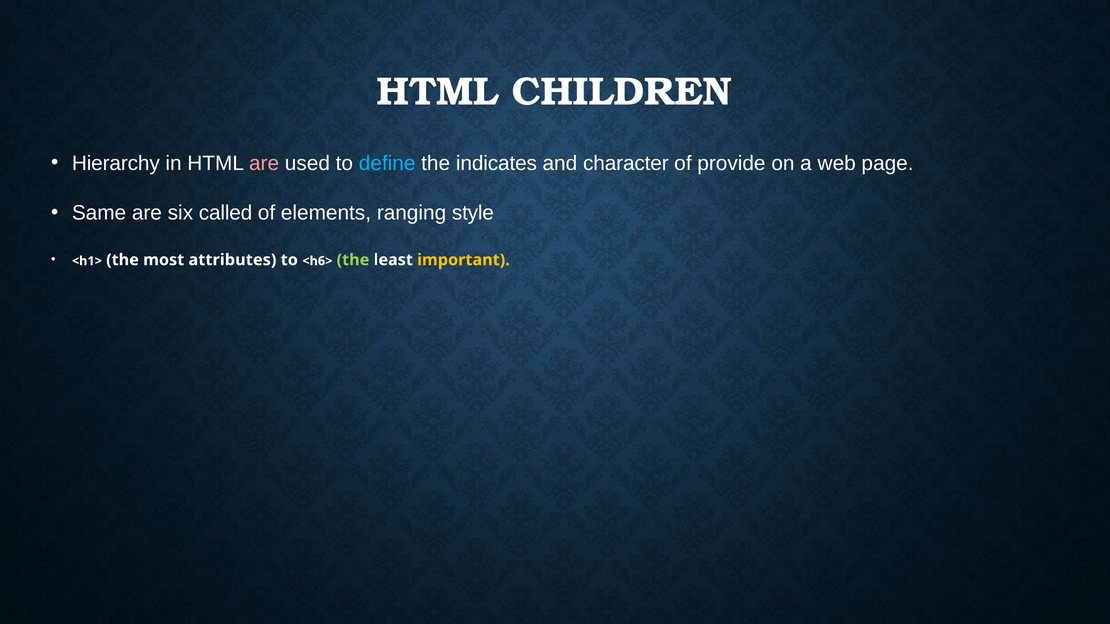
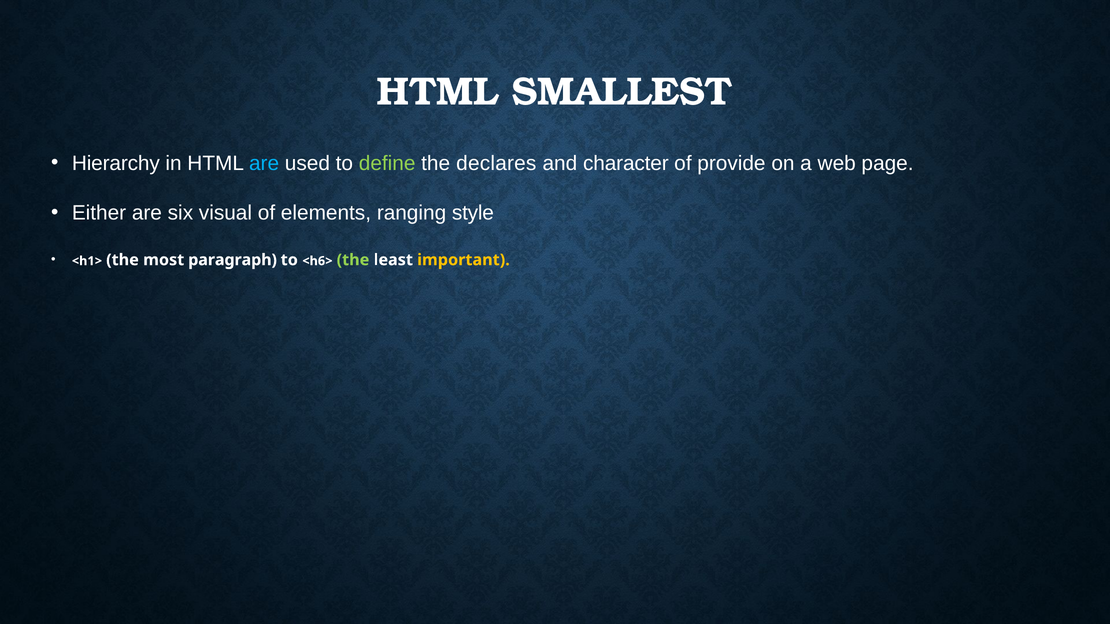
CHILDREN: CHILDREN -> SMALLEST (622, 92)
are colour: pink -> light blue (264, 163)
define colour: light blue -> light green (387, 163)
indicates: indicates -> declares (496, 163)
Same: Same -> Either (99, 213)
called: called -> visual (225, 213)
attributes: attributes -> paragraph (233, 260)
